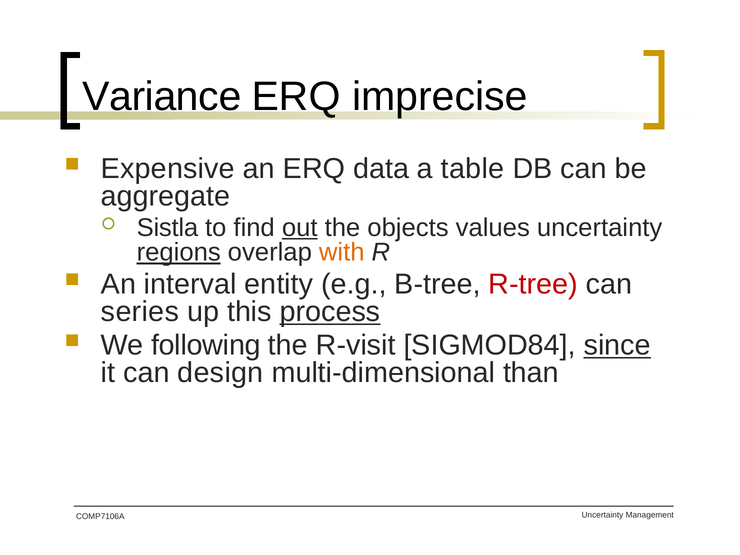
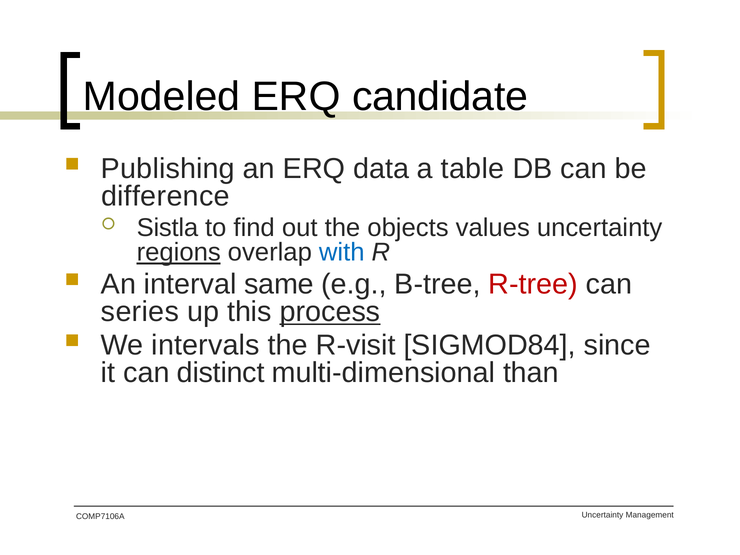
Variance: Variance -> Modeled (162, 97)
imprecise: imprecise -> candidate (440, 97)
Expensive: Expensive -> Publishing (168, 169)
aggregate: aggregate -> difference (165, 196)
out underline: present -> none (300, 228)
with colour: orange -> blue (342, 252)
entity: entity -> same (279, 284)
following: following -> intervals (206, 345)
since underline: present -> none (617, 345)
design: design -> distinct (221, 373)
